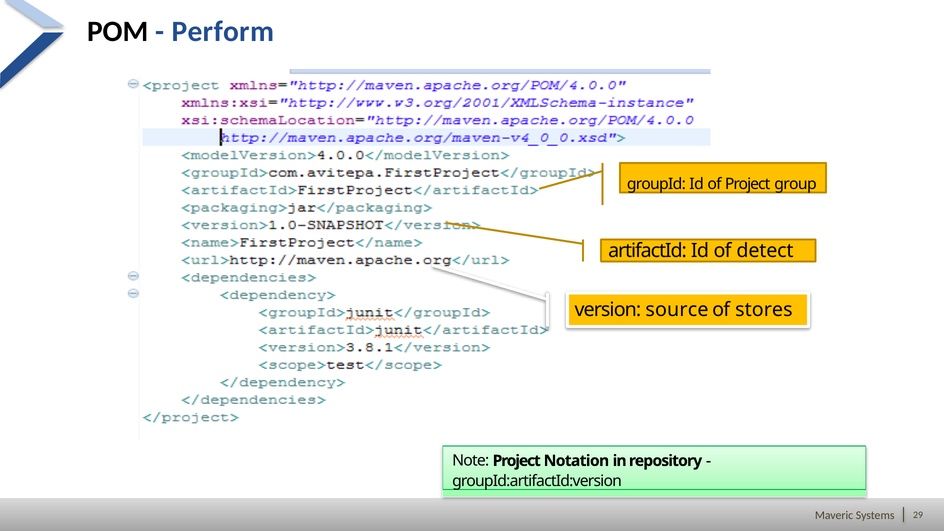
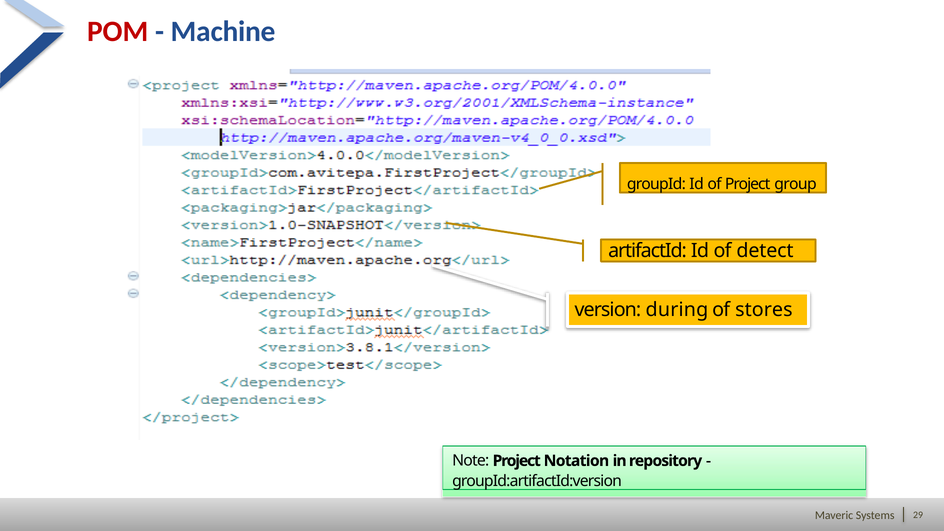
POM colour: black -> red (118, 31)
Perform: Perform -> Machine (223, 31)
source: source -> during (677, 310)
